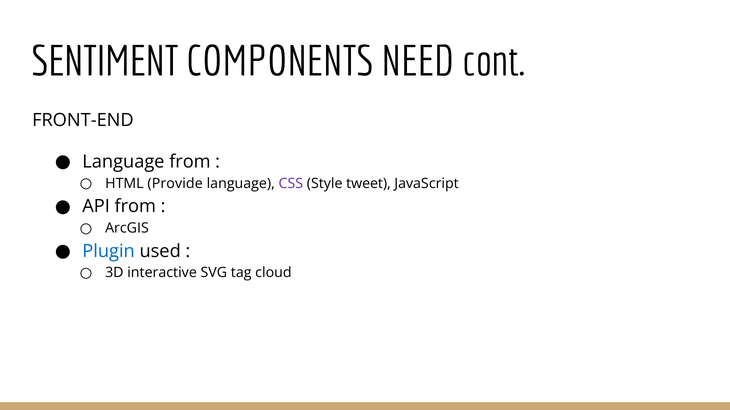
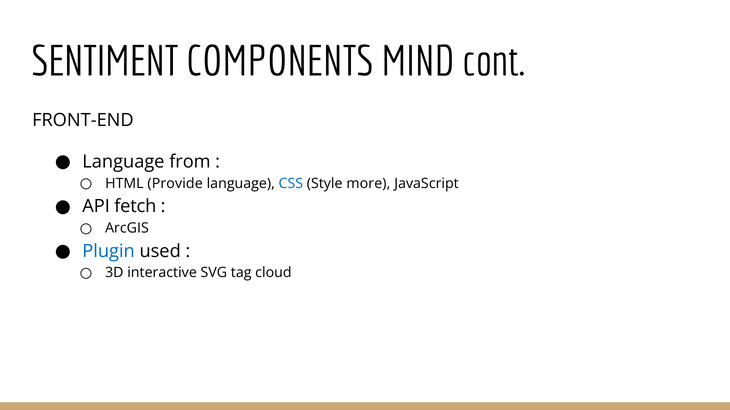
NEED: NEED -> MIND (418, 62)
CSS colour: purple -> blue (291, 184)
tweet: tweet -> more (368, 184)
API from: from -> fetch (135, 207)
